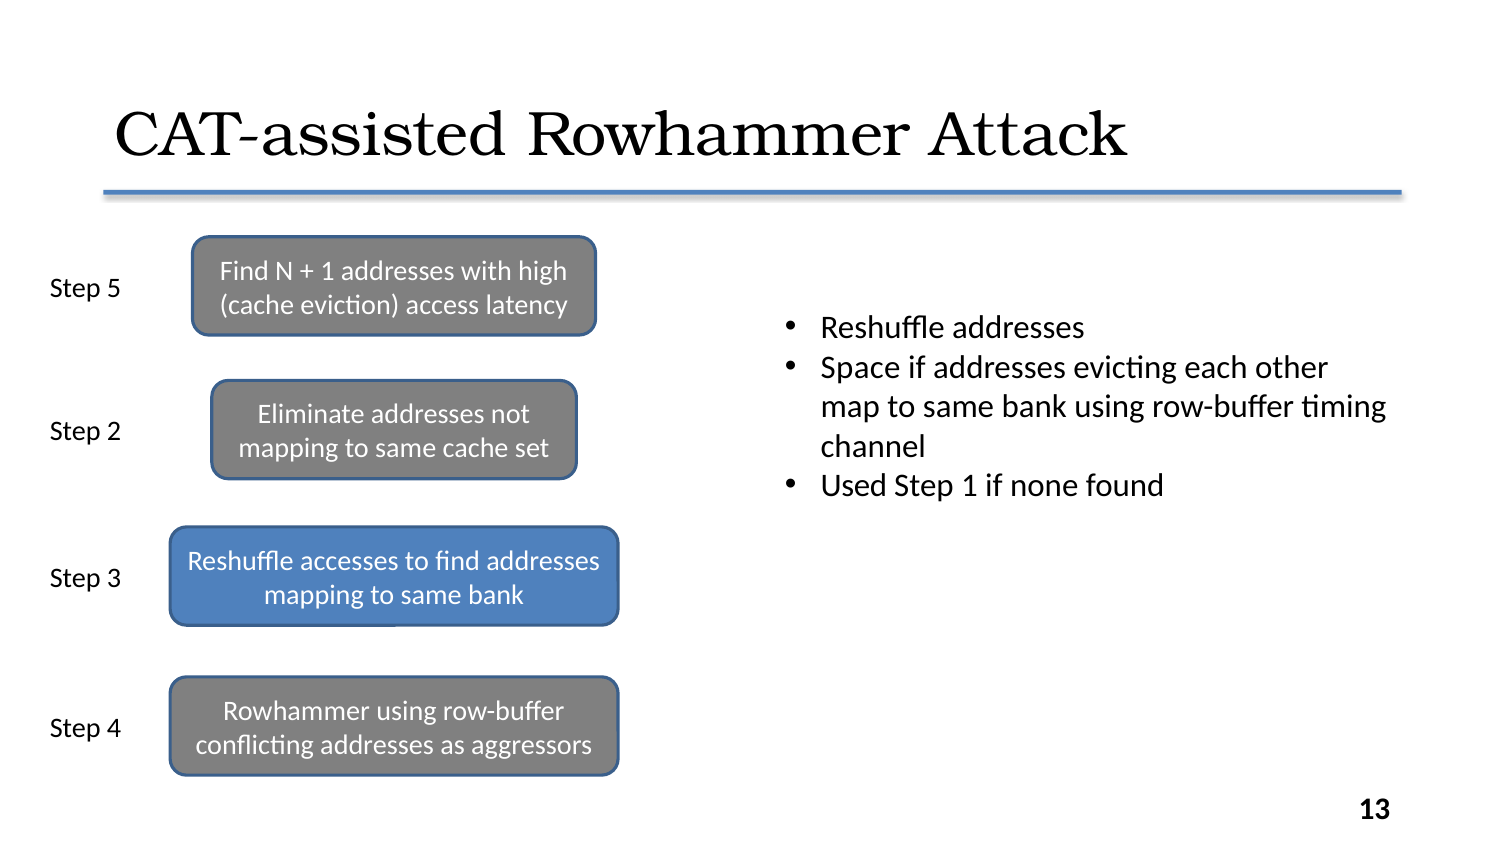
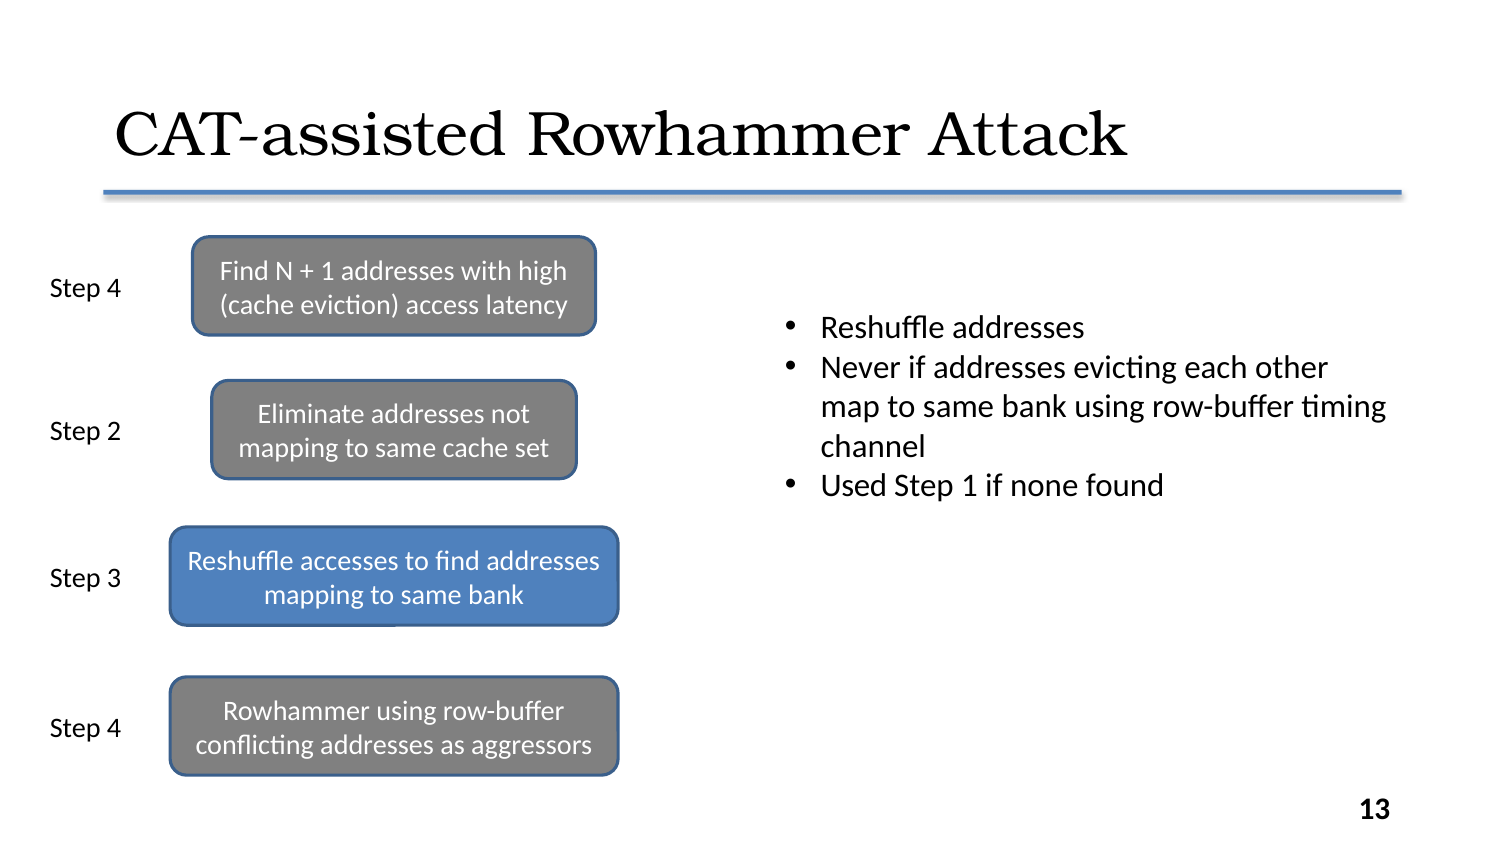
5: 5 -> 4 (114, 288)
Space: Space -> Never (861, 368)
